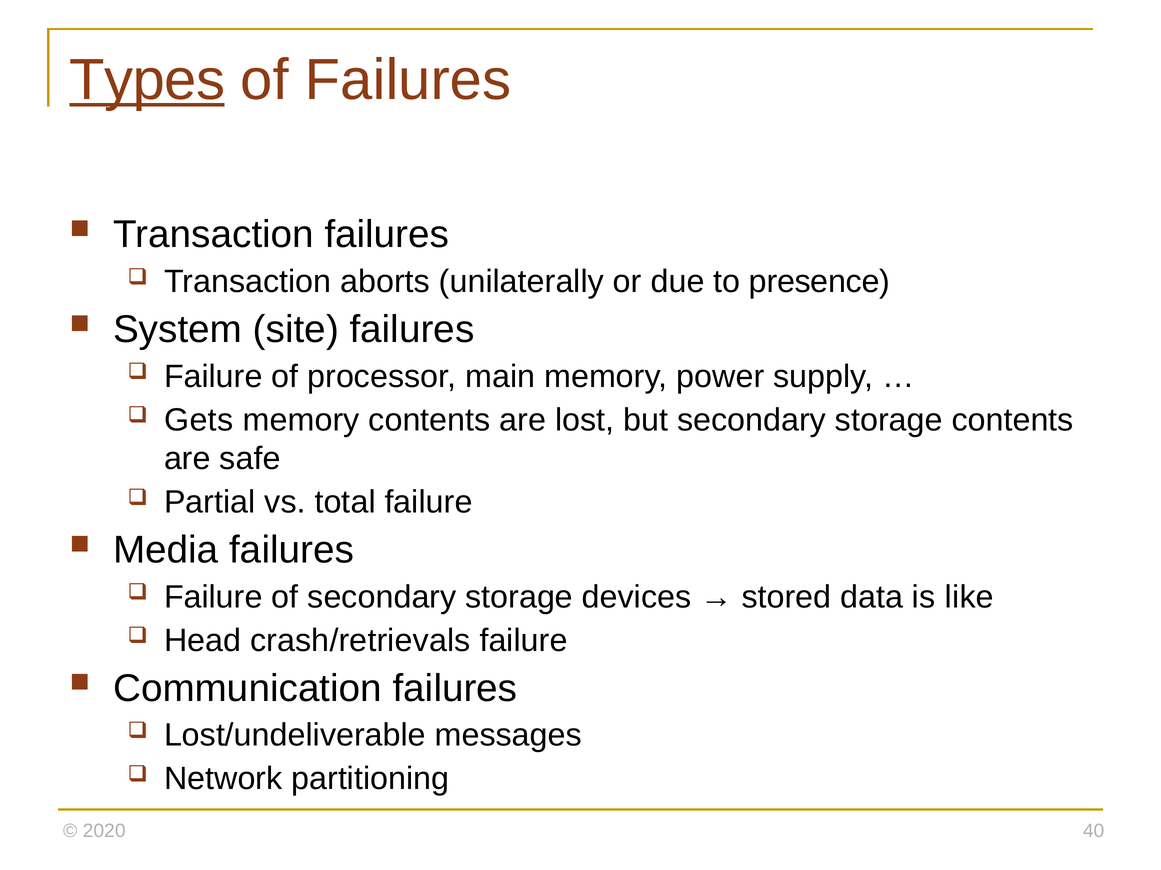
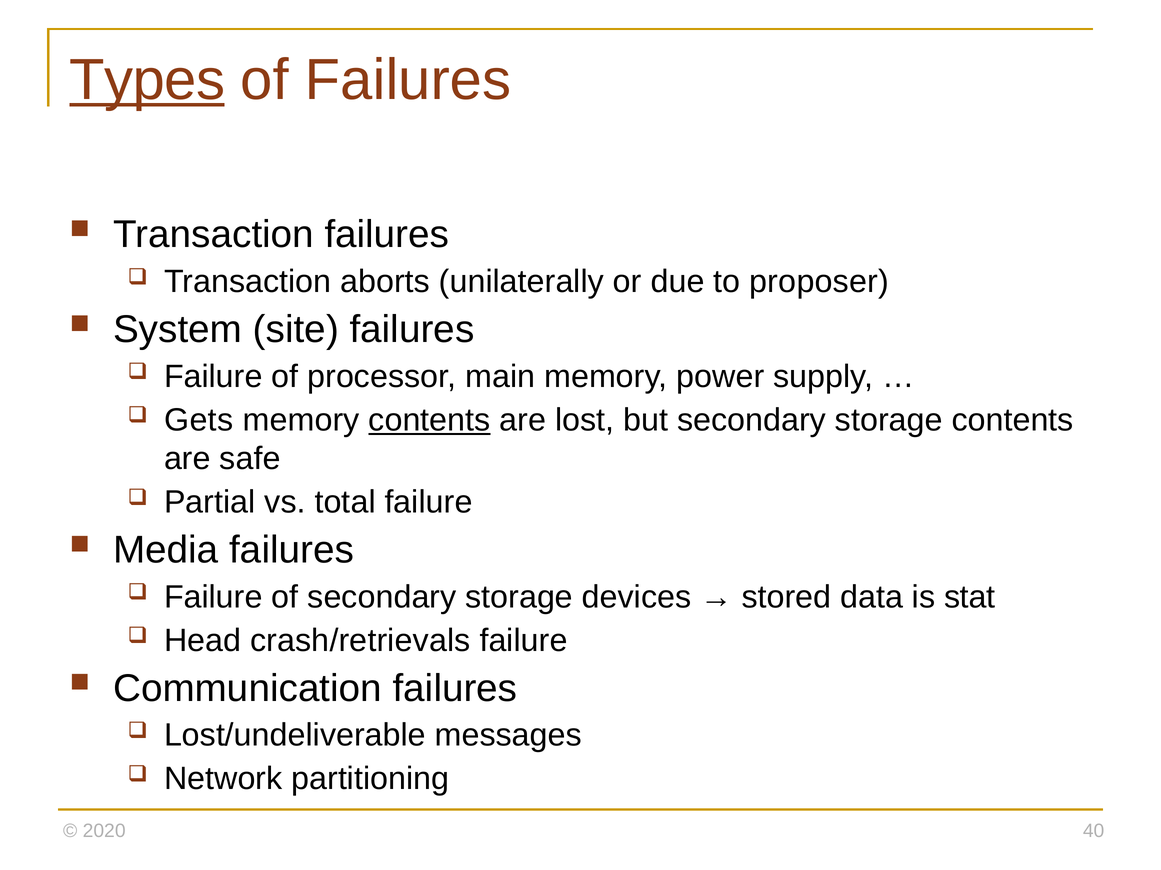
presence: presence -> proposer (819, 282)
contents underline: none -> present (429, 420)
like: like -> stat (970, 597)
